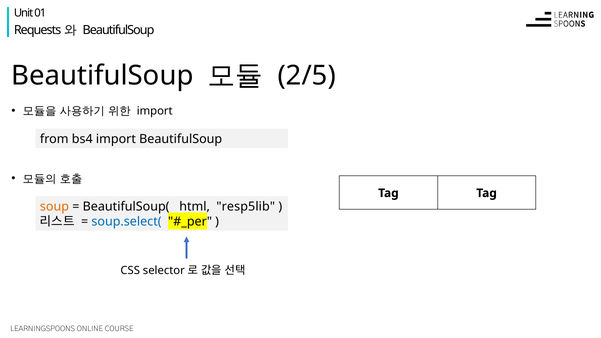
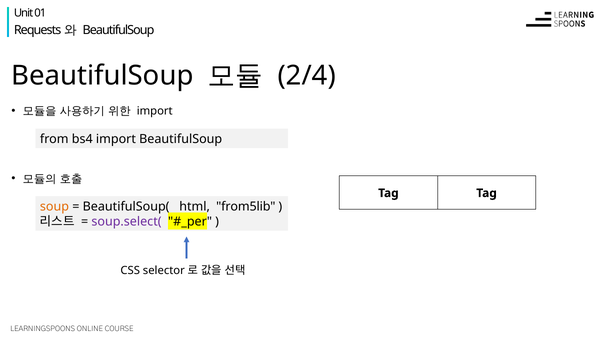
2/5: 2/5 -> 2/4 (307, 75)
resp5lib: resp5lib -> from5lib (246, 207)
soup.select( colour: blue -> purple (126, 222)
